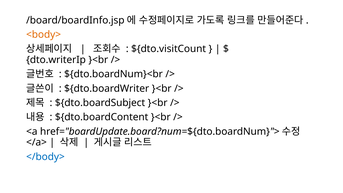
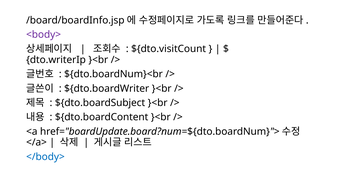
<body> colour: orange -> purple (44, 35)
